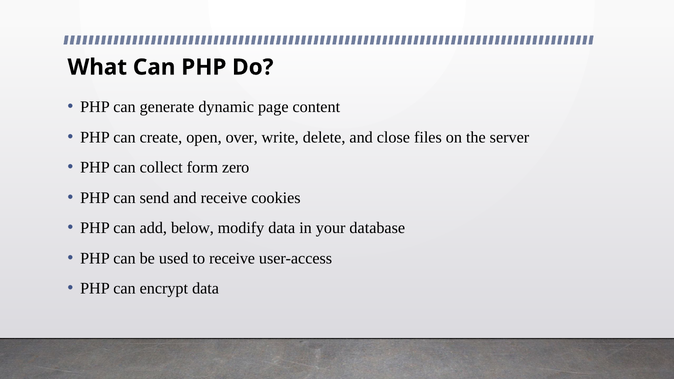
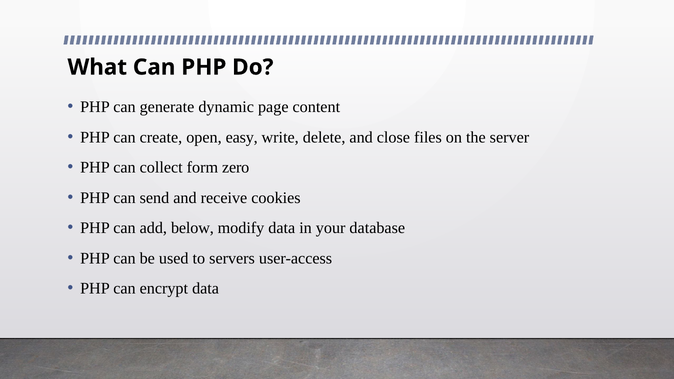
over: over -> easy (242, 137)
to receive: receive -> servers (232, 258)
